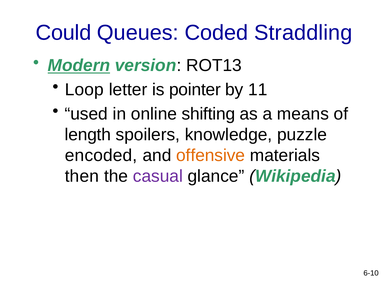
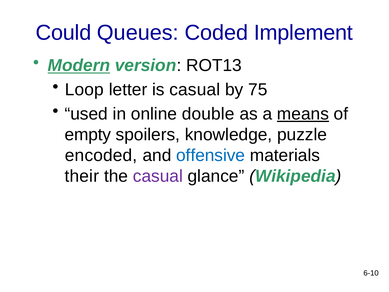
Straddling: Straddling -> Implement (303, 33)
is pointer: pointer -> casual (195, 90)
11: 11 -> 75 (258, 90)
shifting: shifting -> double (208, 114)
means underline: none -> present (303, 114)
length: length -> empty (88, 135)
offensive colour: orange -> blue (211, 155)
then: then -> their (82, 176)
